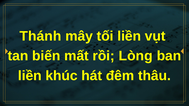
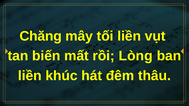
Thánh: Thánh -> Chăng (41, 36)
